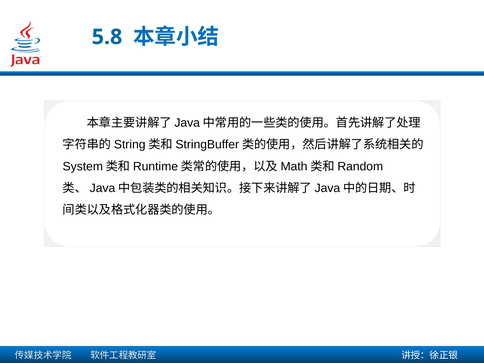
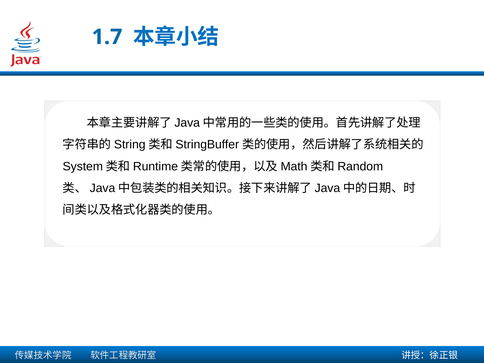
5.8: 5.8 -> 1.7 (107, 37)
